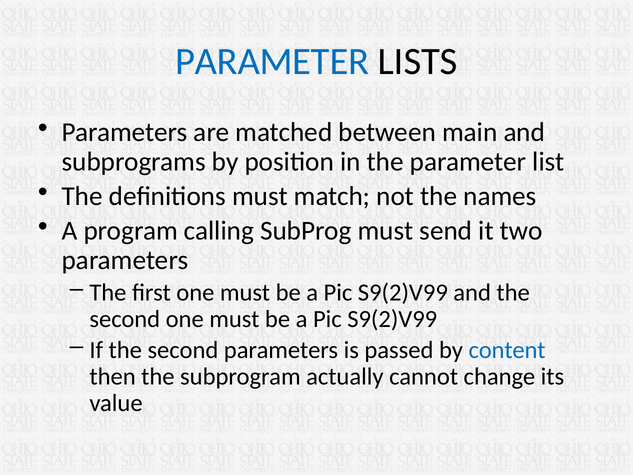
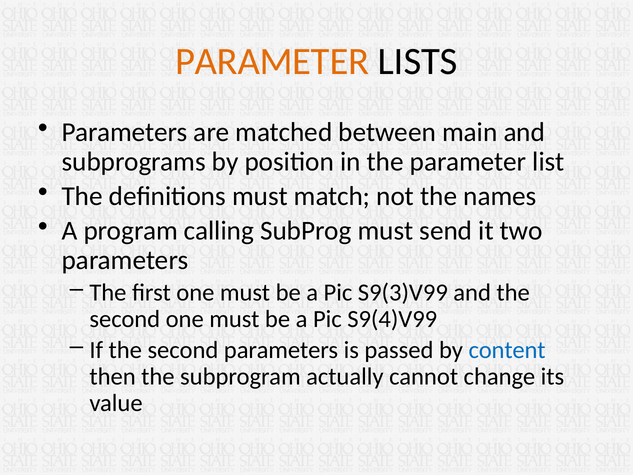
PARAMETER colour: blue -> orange (272, 61)
S9(2)V99: S9(2)V99 -> S9(3)V99 (403, 292)
S9(2)V99: S9(2)V99 -> S9(4)V99 (392, 319)
